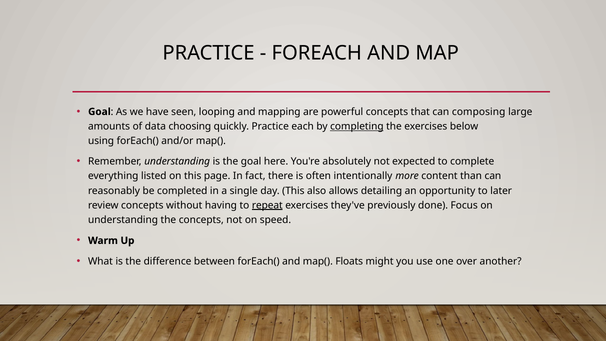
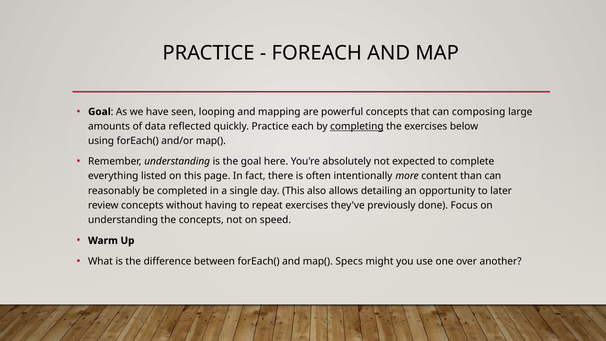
choosing: choosing -> reflected (190, 126)
repeat underline: present -> none (267, 205)
Floats: Floats -> Specs (349, 261)
